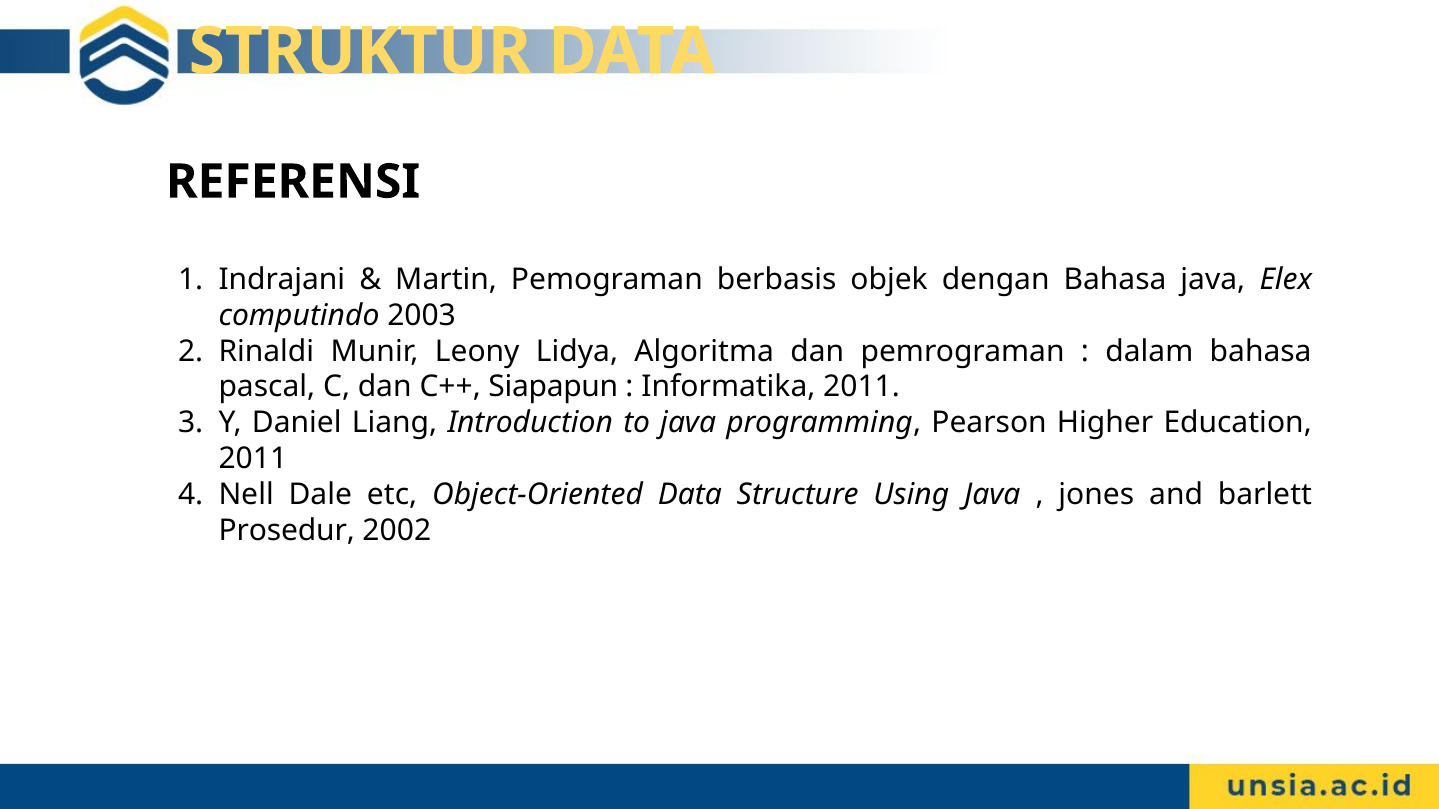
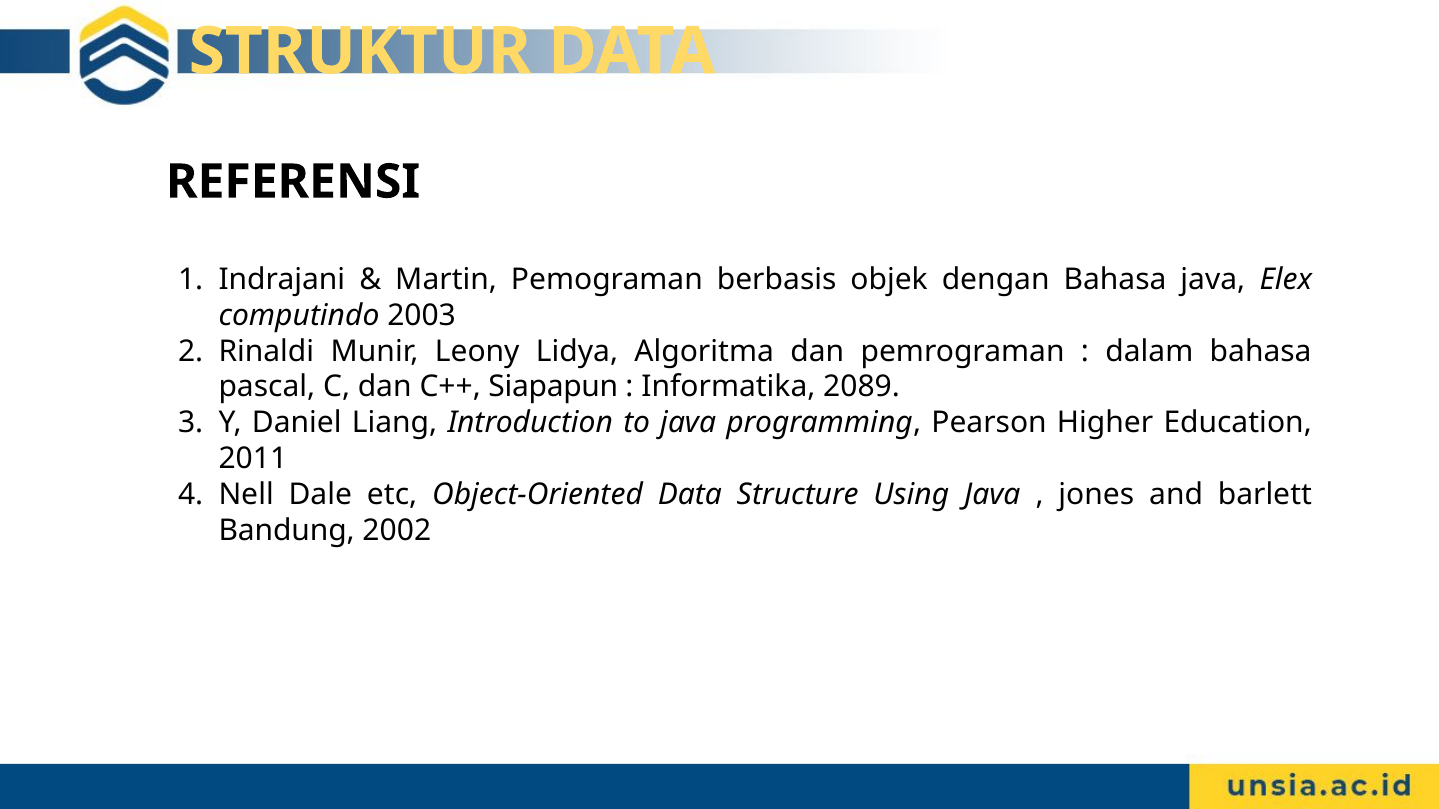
Informatika 2011: 2011 -> 2089 (862, 387)
Prosedur: Prosedur -> Bandung (287, 531)
